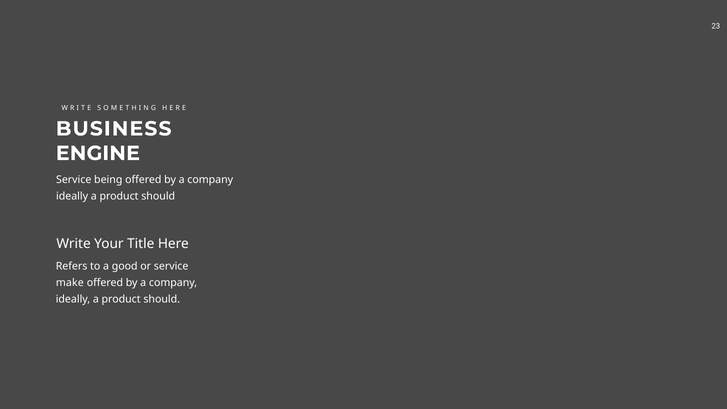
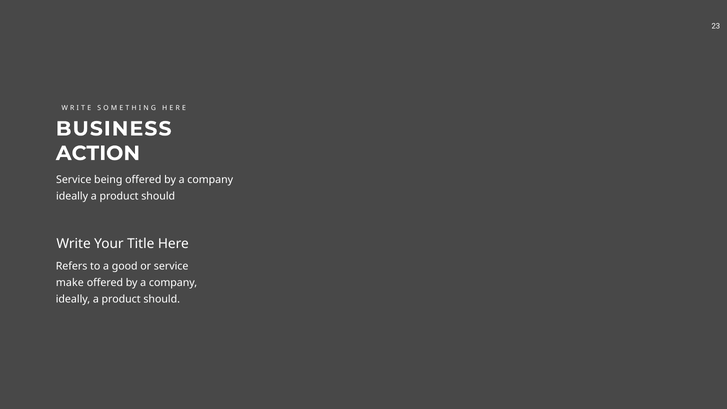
ENGINE: ENGINE -> ACTION (98, 153)
